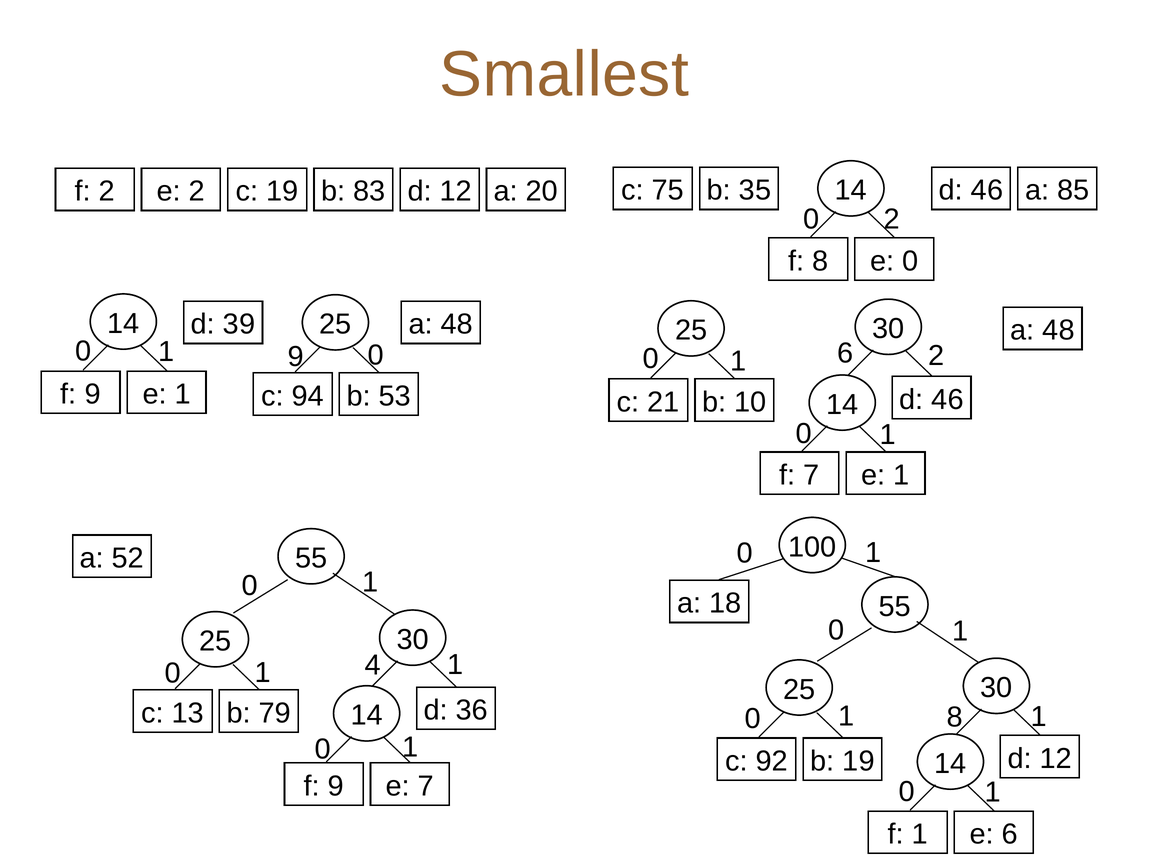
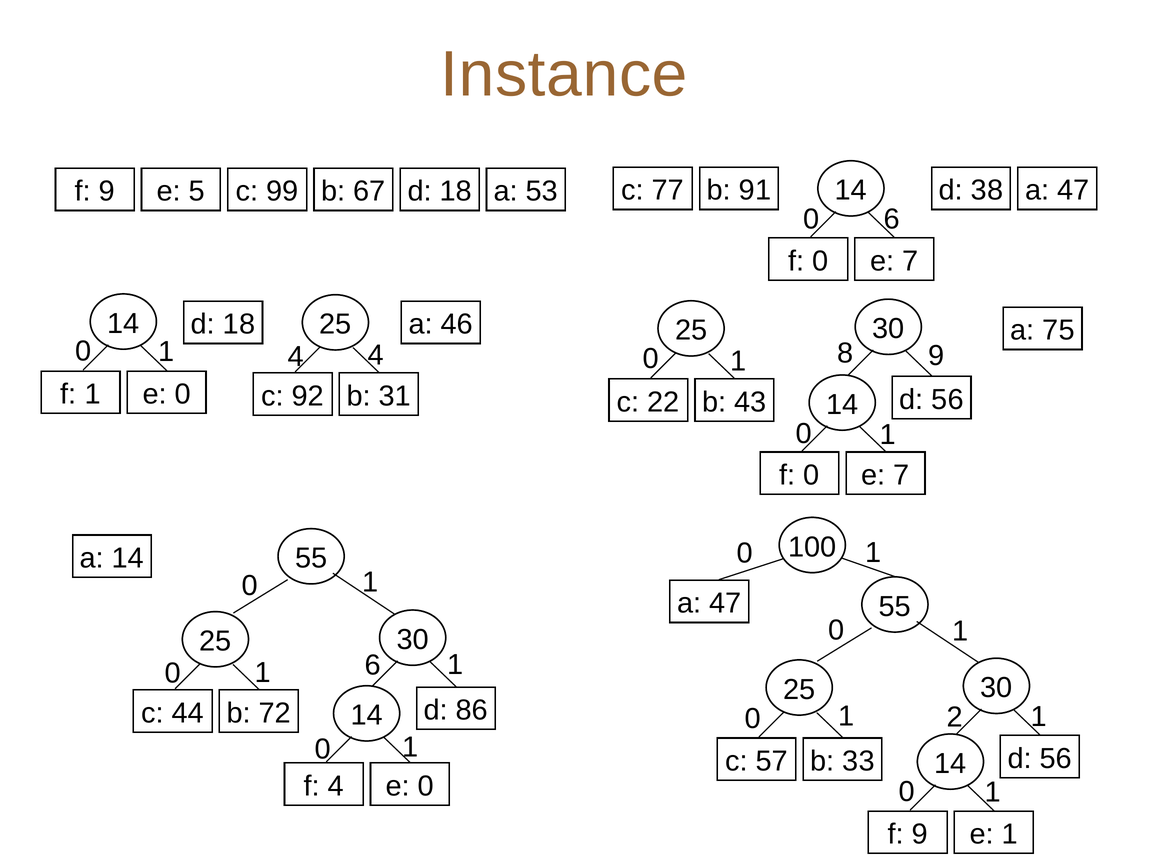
Smallest: Smallest -> Instance (564, 75)
75: 75 -> 77 (668, 190)
35: 35 -> 91 (755, 190)
46: 46 -> 38 (987, 190)
2: 2 -> 9 (107, 191)
e 2: 2 -> 5 (197, 191)
c 19: 19 -> 99 (282, 191)
83: 83 -> 67 (369, 191)
12: 12 -> 18 (456, 191)
20: 20 -> 53 (542, 191)
85: 85 -> 47 (1073, 190)
2: 2 -> 6 (892, 219)
8: 8 -> 0 (820, 261)
0: 0 -> 7 (910, 261)
39: 39 -> 18 (239, 325)
25 a 48: 48 -> 46 (457, 325)
30 a 48: 48 -> 75 (1059, 331)
0 9: 9 -> 4 (296, 357)
1 0: 0 -> 4 (376, 356)
0 6: 6 -> 8 (845, 354)
1 2: 2 -> 9 (936, 356)
9: 9 -> 1 (93, 395)
1: 1 -> 0 (183, 395)
94: 94 -> 92 (308, 396)
53: 53 -> 31 (395, 396)
46: 46 -> 56 (948, 400)
21: 21 -> 22 (663, 402)
10: 10 -> 43 (750, 402)
7: 7 -> 0 (812, 476)
1: 1 -> 7 (902, 476)
a 52: 52 -> 14 (128, 559)
18: 18 -> 47 (725, 604)
4: 4 -> 6 (373, 666)
36: 36 -> 86 (472, 711)
13: 13 -> 44 (188, 713)
79: 79 -> 72 (275, 713)
0 8: 8 -> 2 (955, 718)
12: 12 -> 56 (1056, 759)
92: 92 -> 57 (772, 762)
b 19: 19 -> 33 (859, 762)
9: 9 -> 4 (336, 787)
7: 7 -> 0 (426, 787)
1: 1 -> 9 (920, 835)
e 6: 6 -> 1 (1010, 835)
